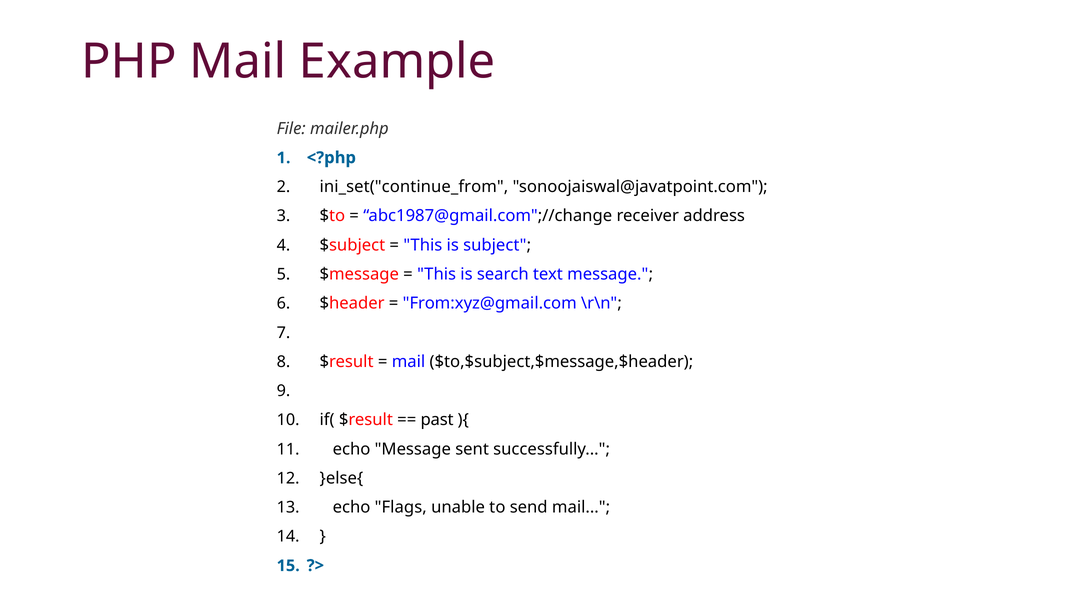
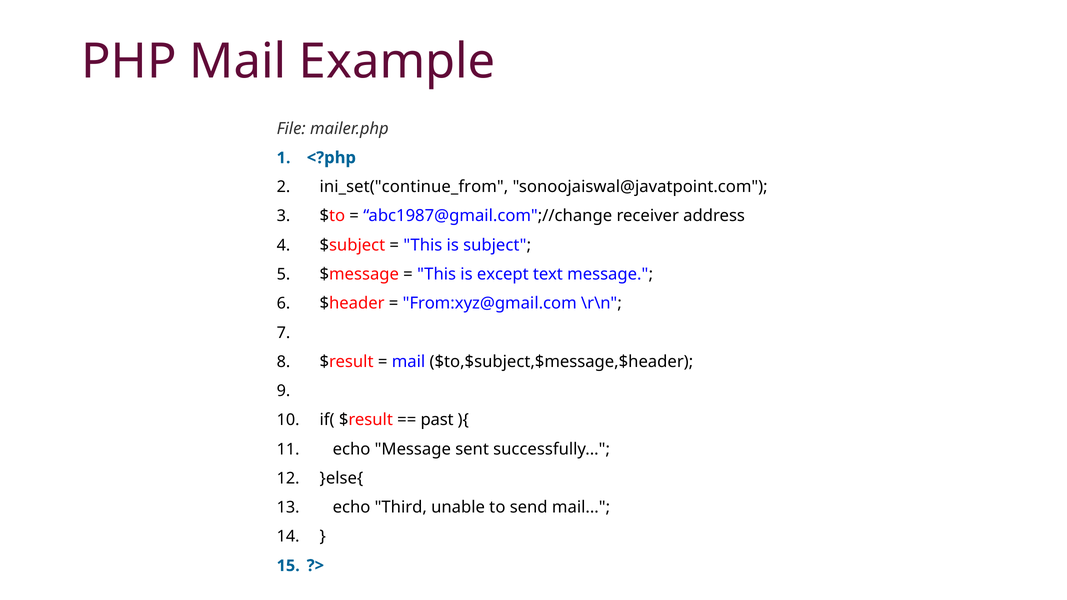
search: search -> except (503, 274)
Flags: Flags -> Third (401, 507)
